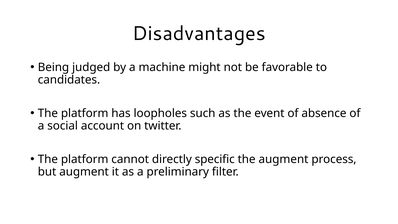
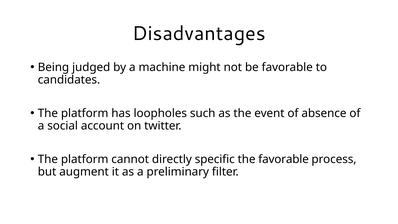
the augment: augment -> favorable (284, 159)
